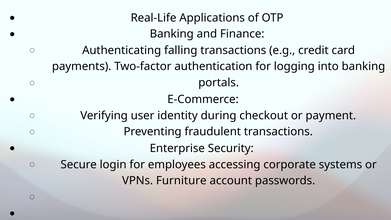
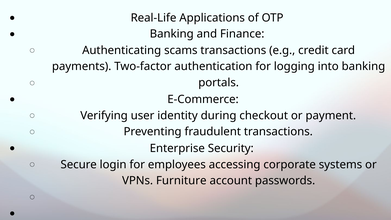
falling: falling -> scams (181, 50)
